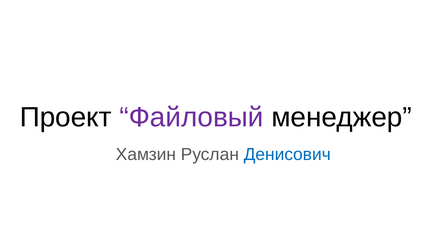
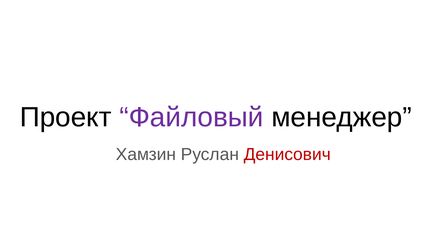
Денисович colour: blue -> red (287, 155)
